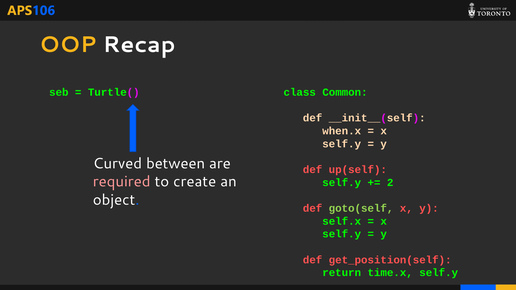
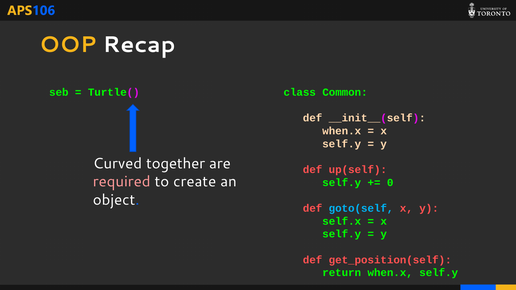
between: between -> together (176, 164)
2: 2 -> 0 (390, 183)
goto(self colour: light green -> light blue (361, 208)
return time.x: time.x -> when.x (390, 273)
